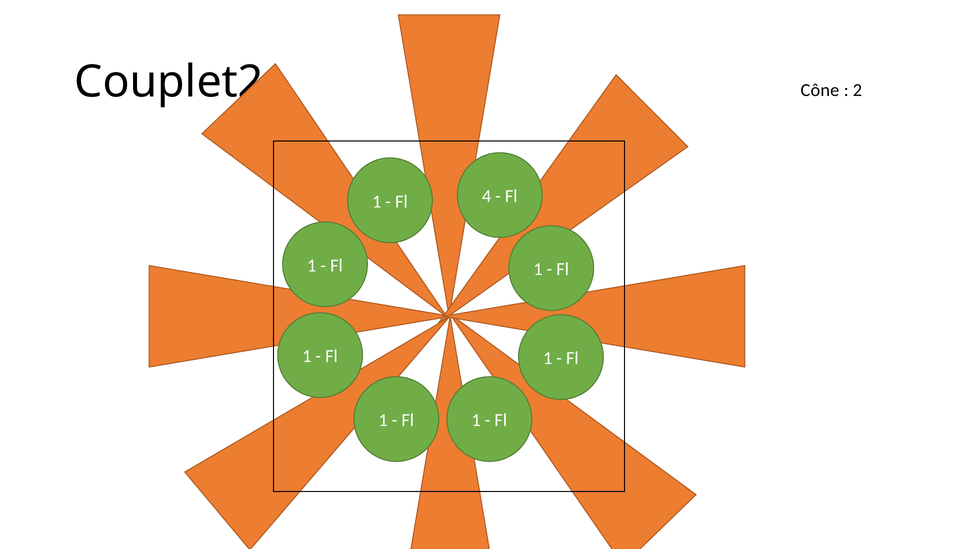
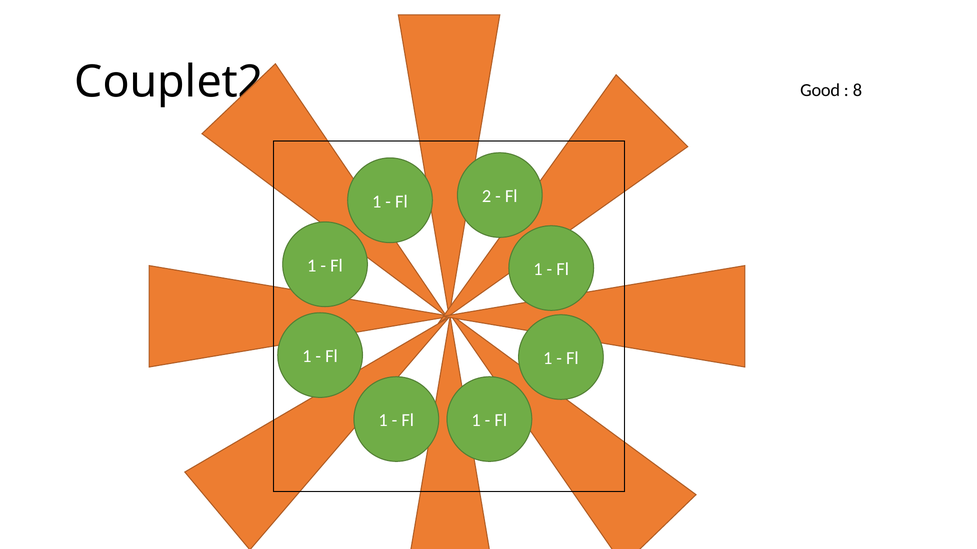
Cône: Cône -> Good (820, 90)
2: 2 -> 8 (857, 90)
4: 4 -> 2 (487, 197)
